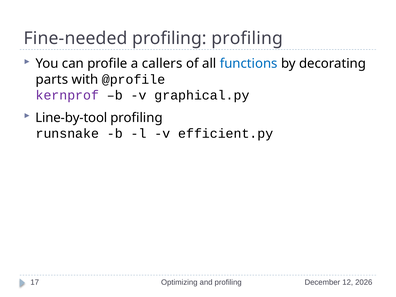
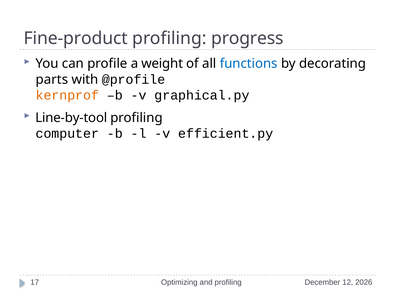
Fine-needed: Fine-needed -> Fine-product (76, 38)
profiling profiling: profiling -> progress (247, 38)
callers: callers -> weight (162, 64)
kernprof colour: purple -> orange (67, 95)
runsnake: runsnake -> computer (67, 134)
